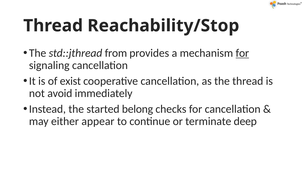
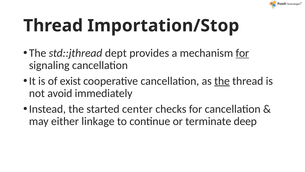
Reachability/Stop: Reachability/Stop -> Importation/Stop (163, 26)
from: from -> dept (116, 53)
the underline: none -> present (222, 81)
belong: belong -> center (137, 109)
appear: appear -> linkage (98, 121)
